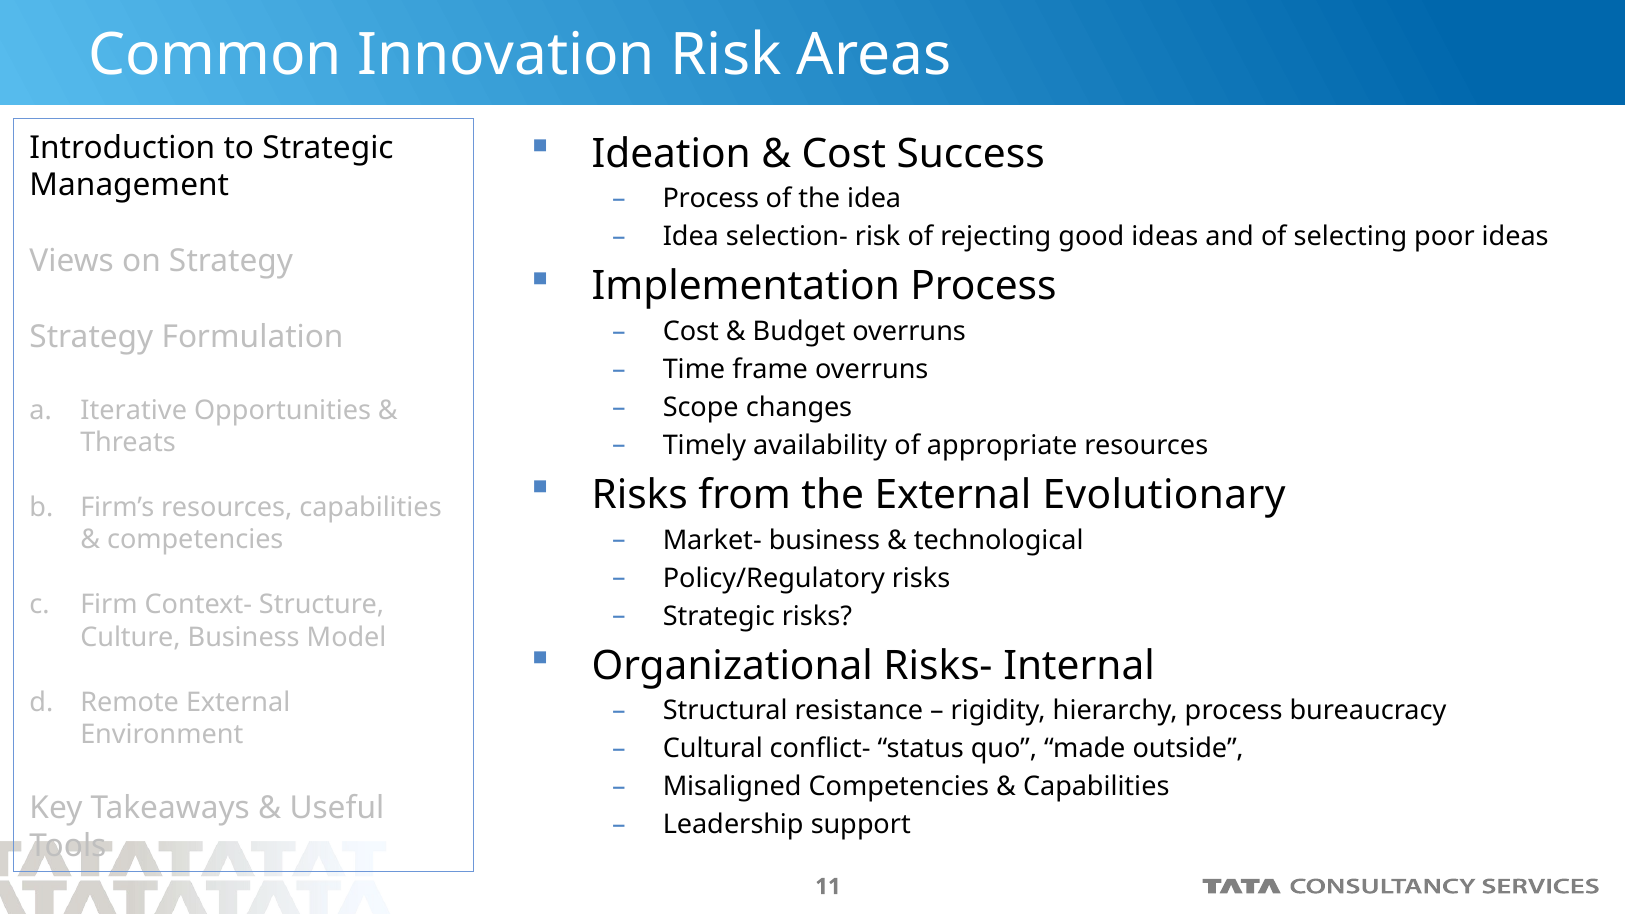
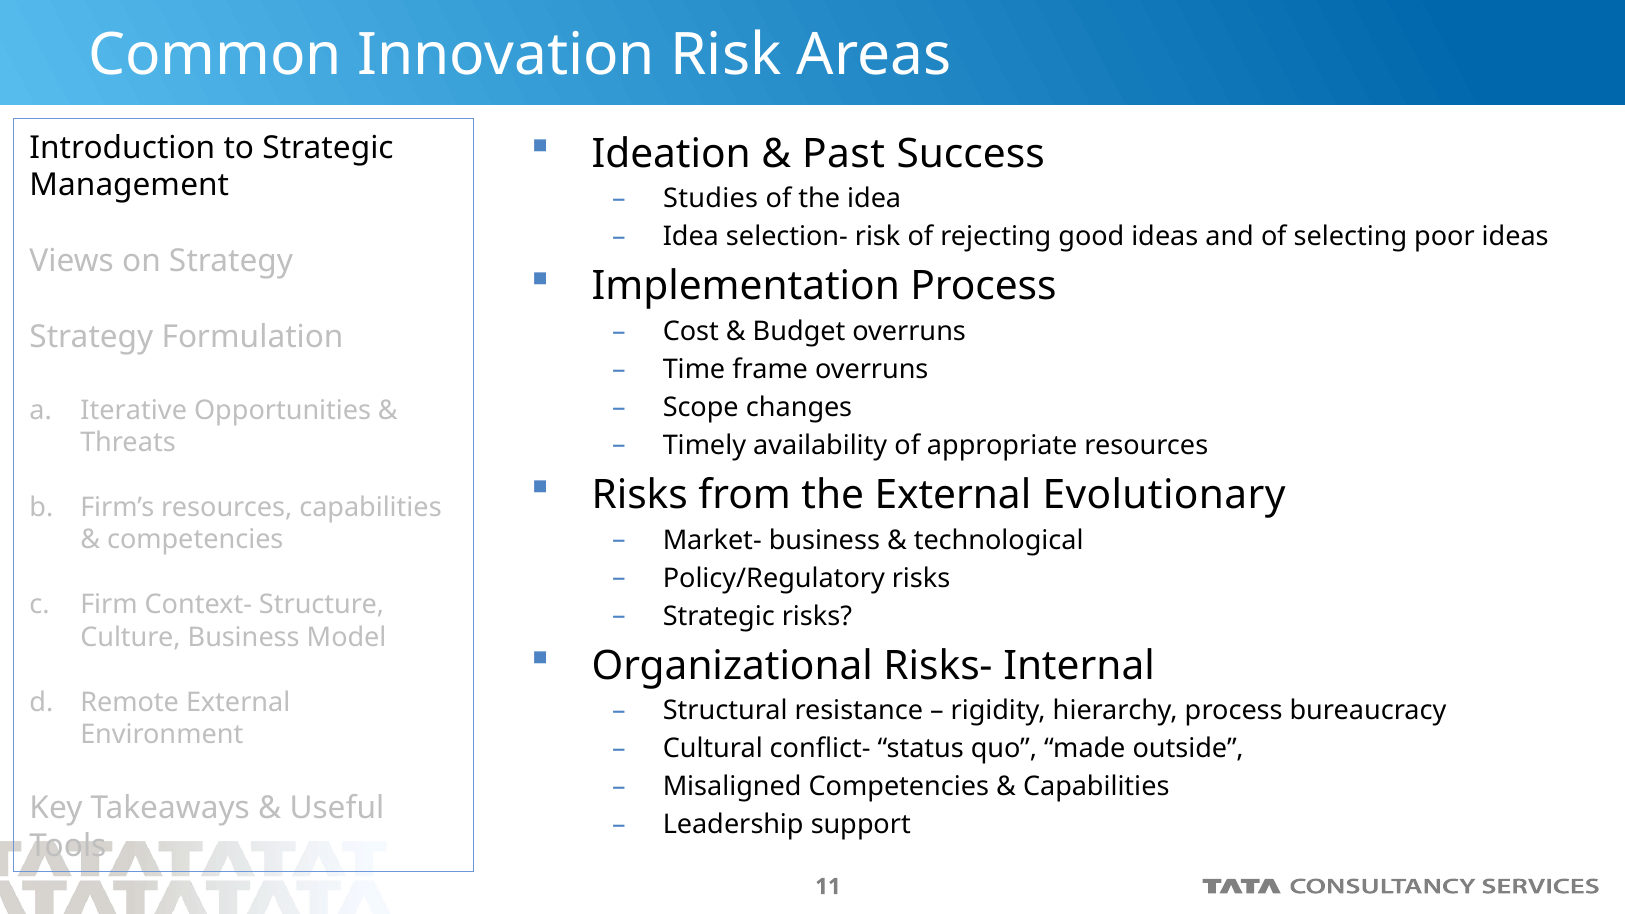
Cost: Cost -> Past (844, 154)
Process: Process -> Studies (711, 199)
